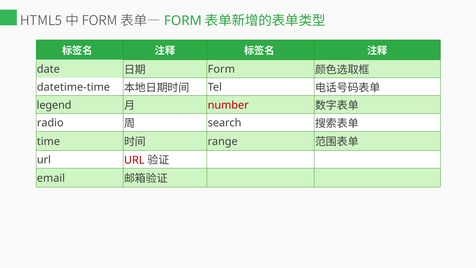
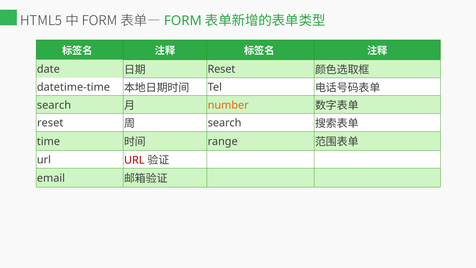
Form: Form -> Reset (221, 69)
legend: legend -> search (54, 105)
number colour: red -> orange (228, 105)
radio: radio -> reset (50, 123)
